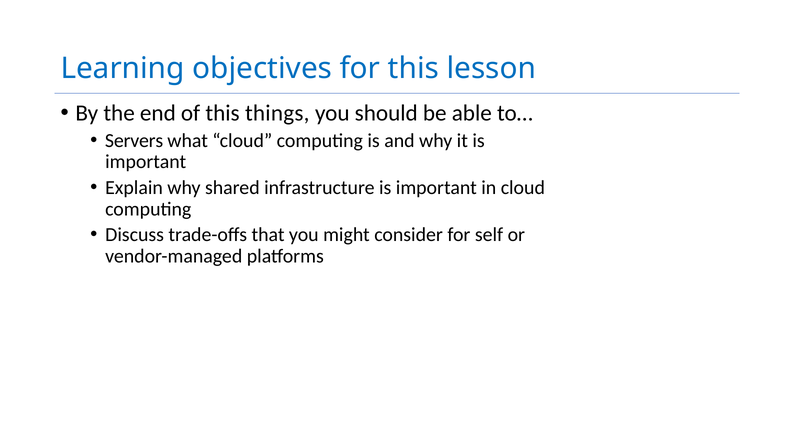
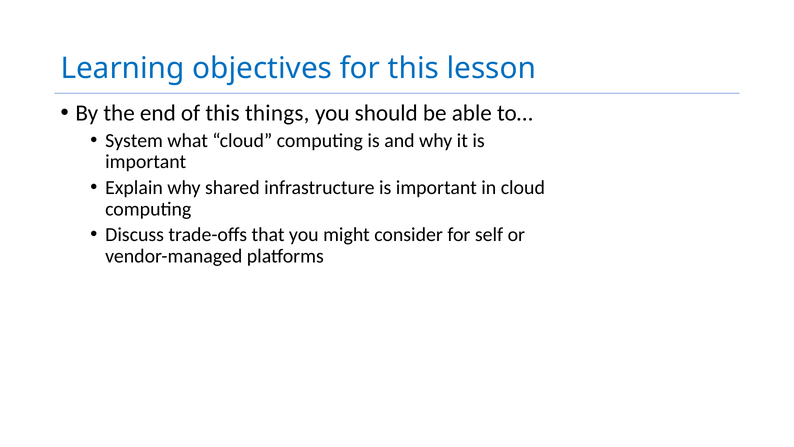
Servers: Servers -> System (134, 140)
